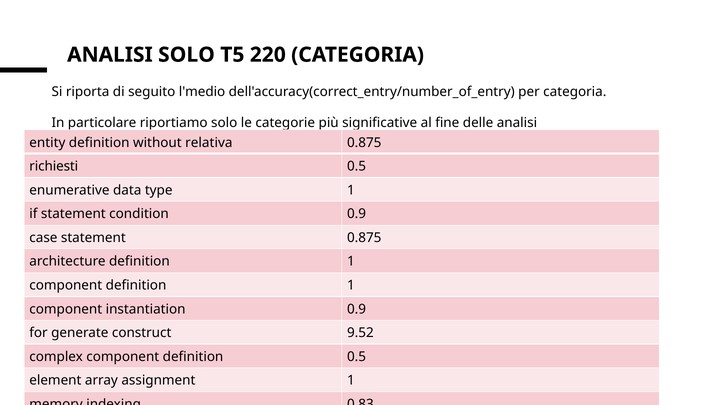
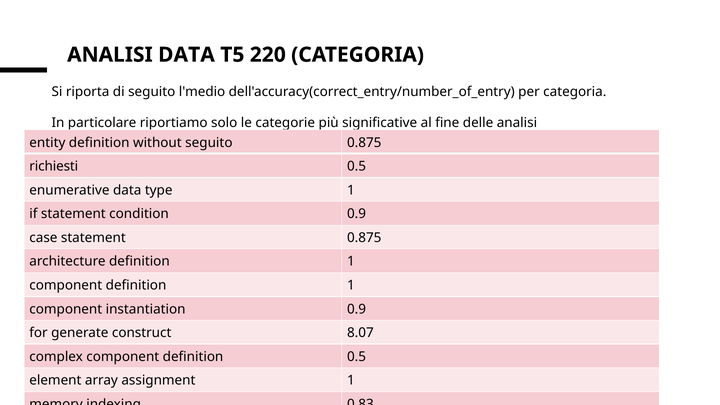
ANALISI SOLO: SOLO -> DATA (186, 55)
without relativa: relativa -> seguito (209, 143)
9.52: 9.52 -> 8.07 (360, 333)
